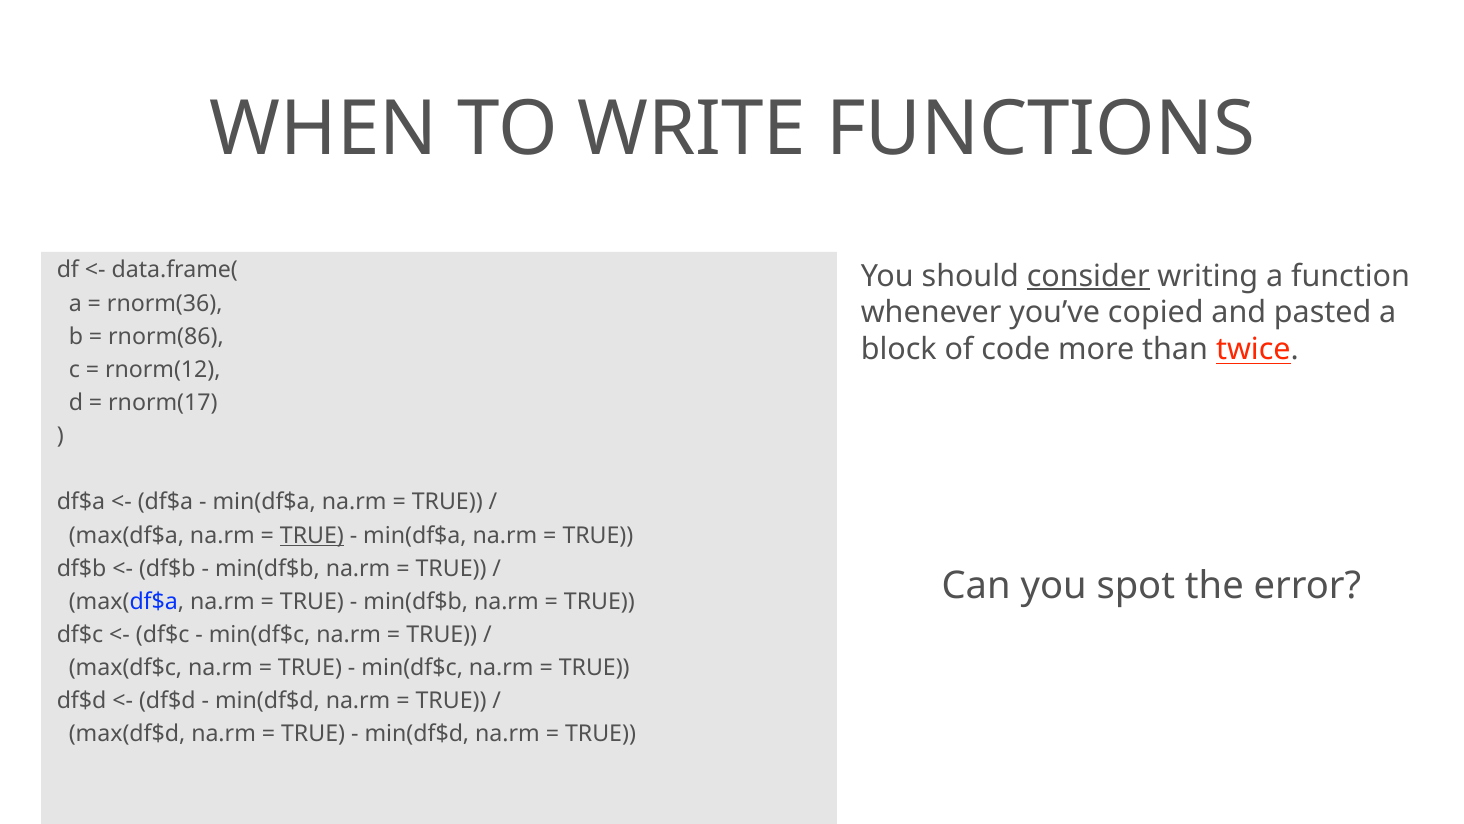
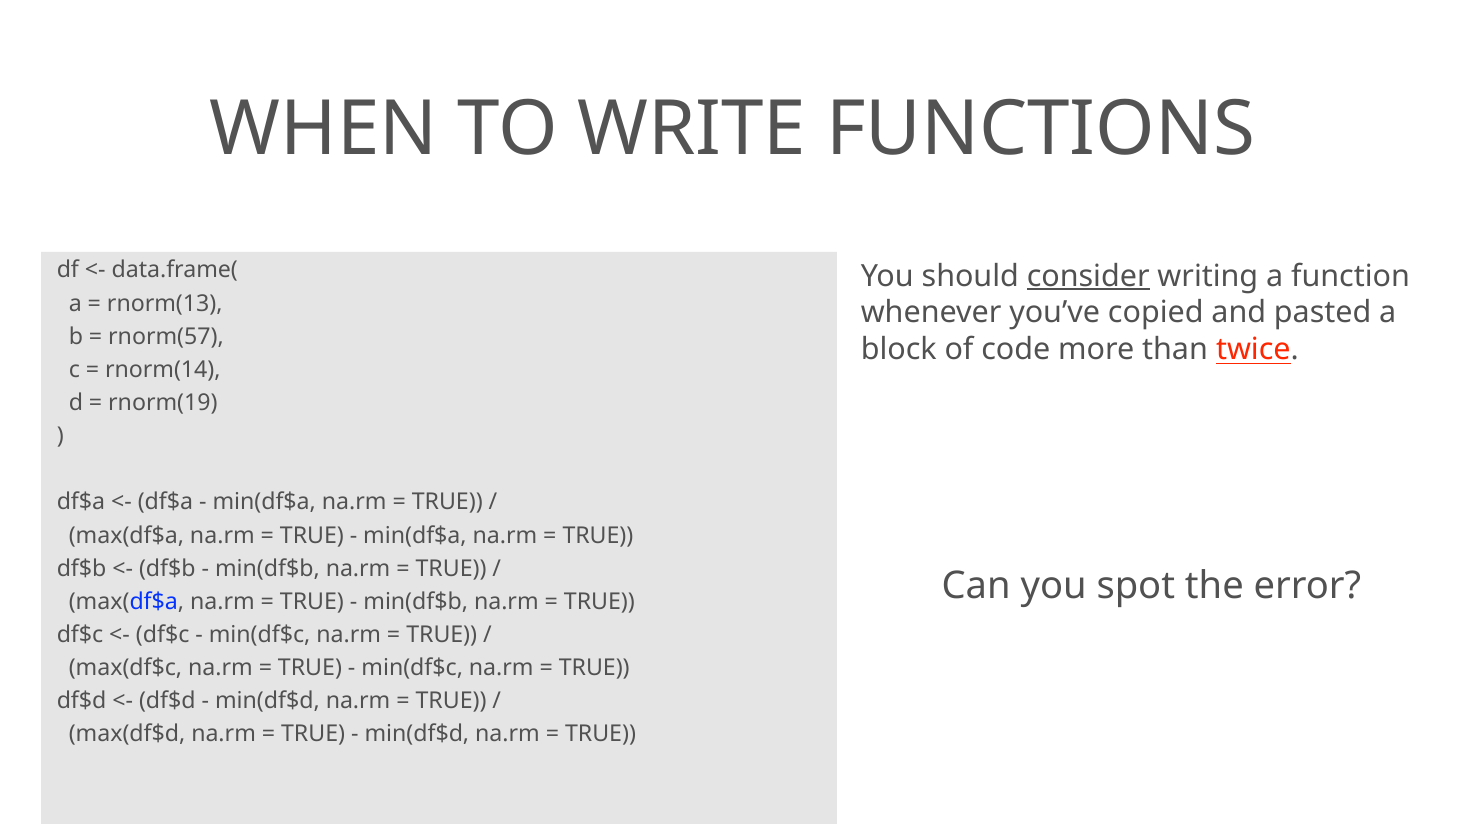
rnorm(36: rnorm(36 -> rnorm(13 (165, 303)
rnorm(86: rnorm(86 -> rnorm(57 (166, 336)
rnorm(12: rnorm(12 -> rnorm(14 (163, 370)
rnorm(17: rnorm(17 -> rnorm(19 (163, 403)
TRUE underline: present -> none (312, 535)
